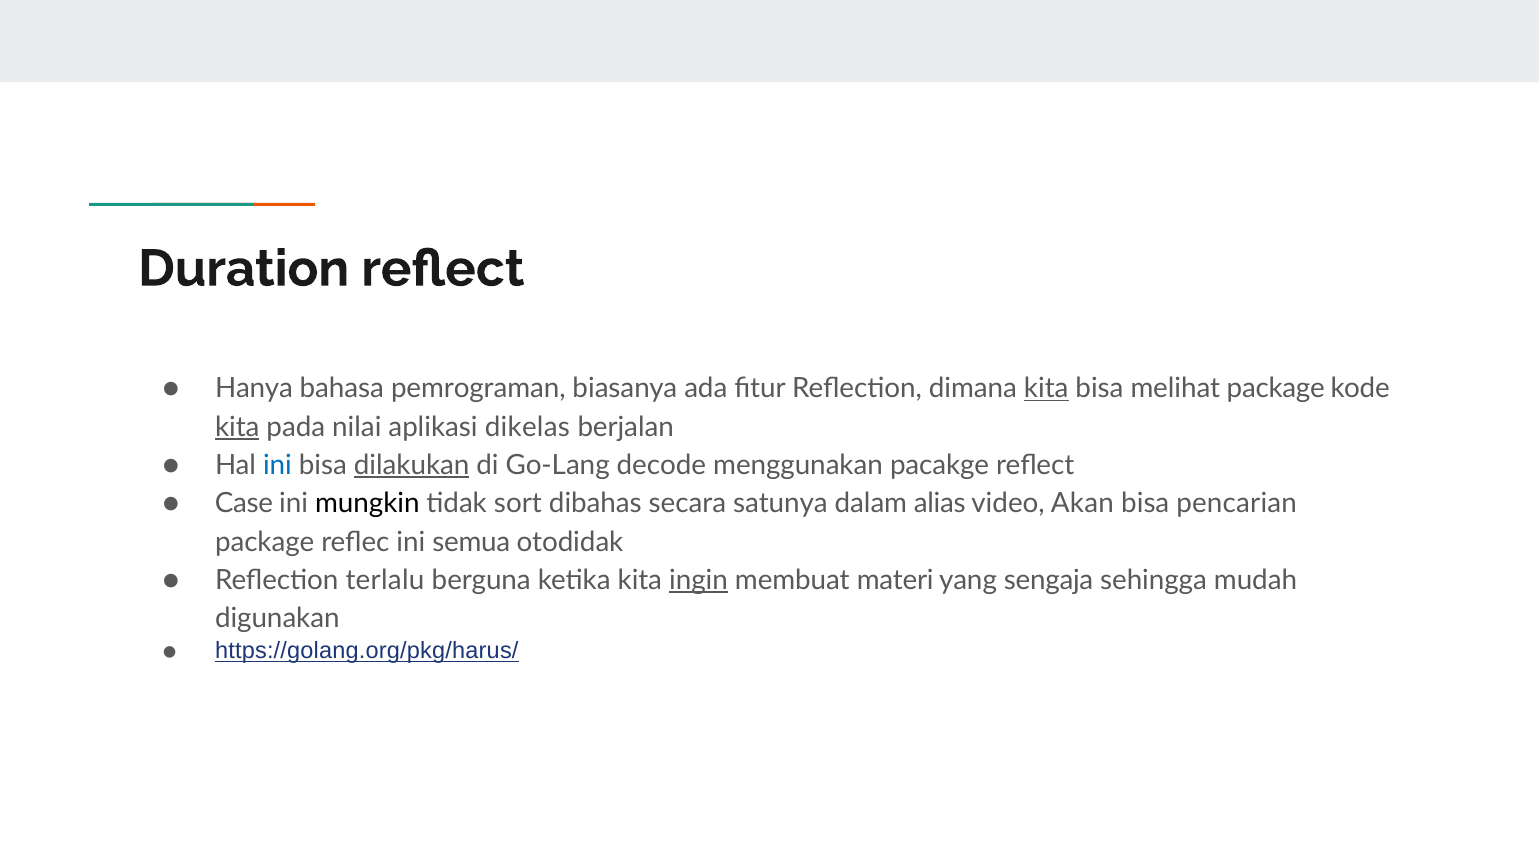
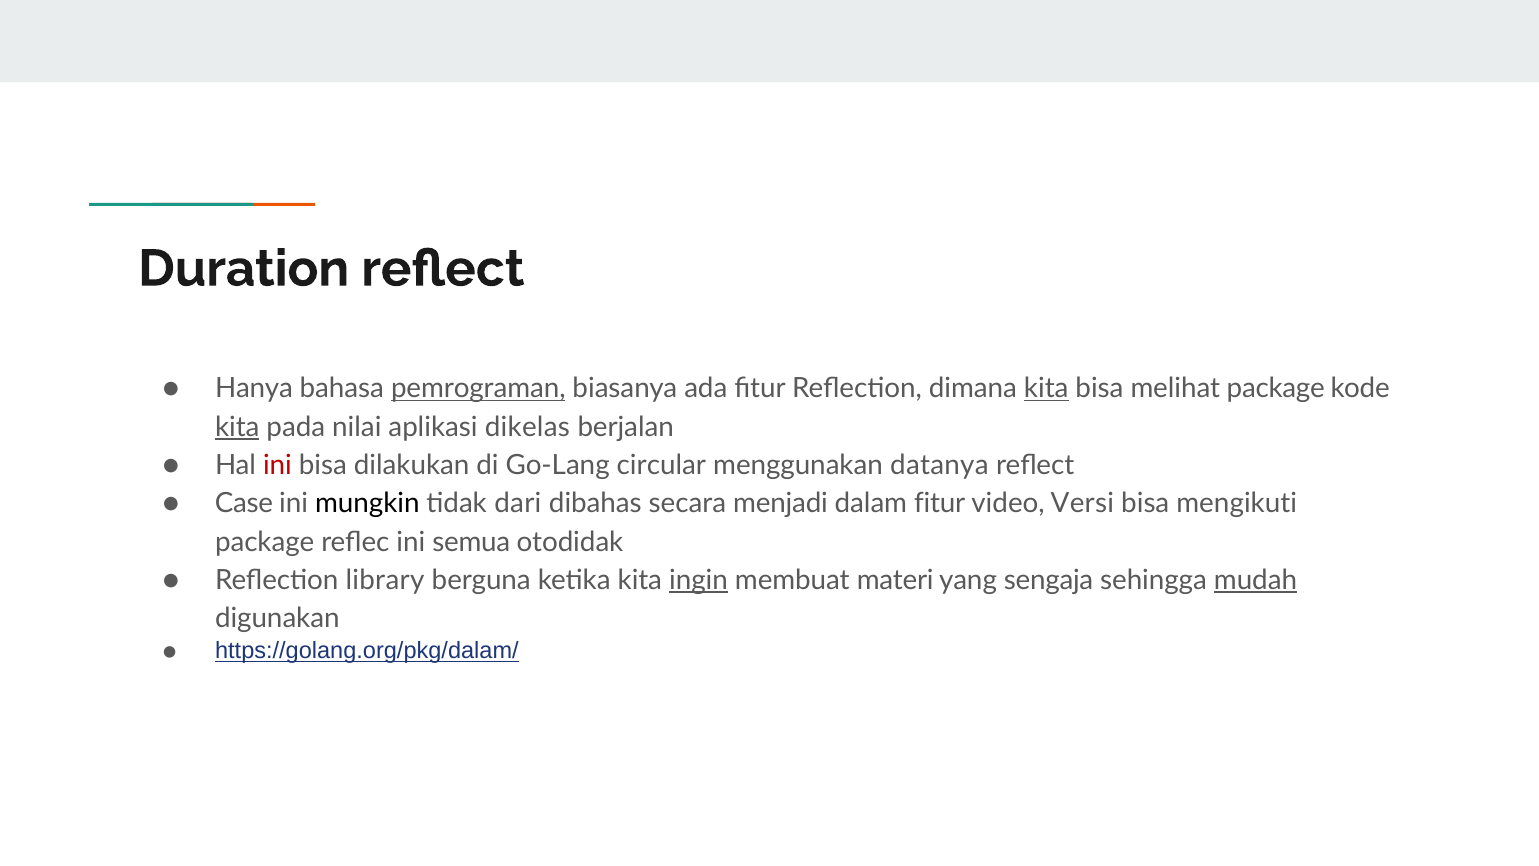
pemrograman underline: none -> present (478, 389)
ini colour: blue -> red (277, 465)
dilakukan underline: present -> none (412, 465)
decode: decode -> circular (661, 465)
pacakge: pacakge -> datanya (939, 465)
sort: sort -> dari (518, 503)
satunya: satunya -> menjadi (780, 503)
dalam alias: alias -> fitur (940, 503)
Akan: Akan -> Versi (1082, 503)
pencarian: pencarian -> mengikuti (1237, 503)
terlalu: terlalu -> library (385, 580)
mudah underline: none -> present (1256, 580)
https://golang.org/pkg/harus/: https://golang.org/pkg/harus/ -> https://golang.org/pkg/dalam/ (367, 651)
